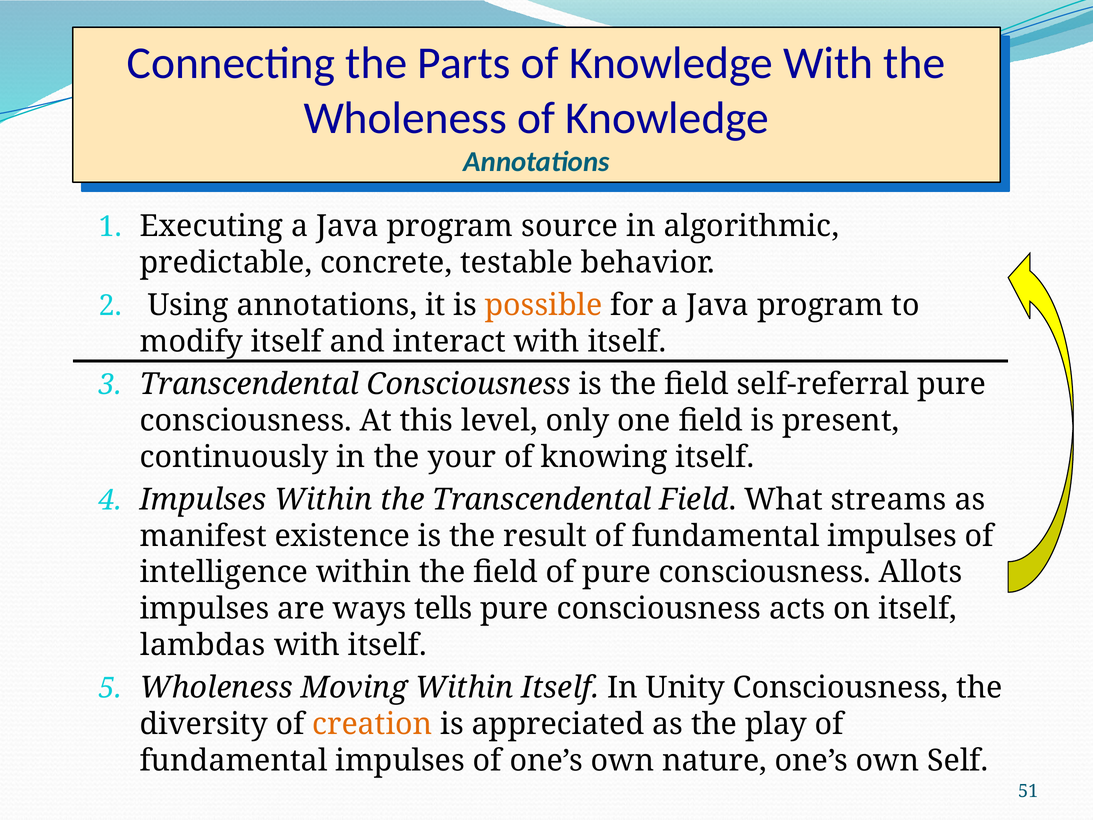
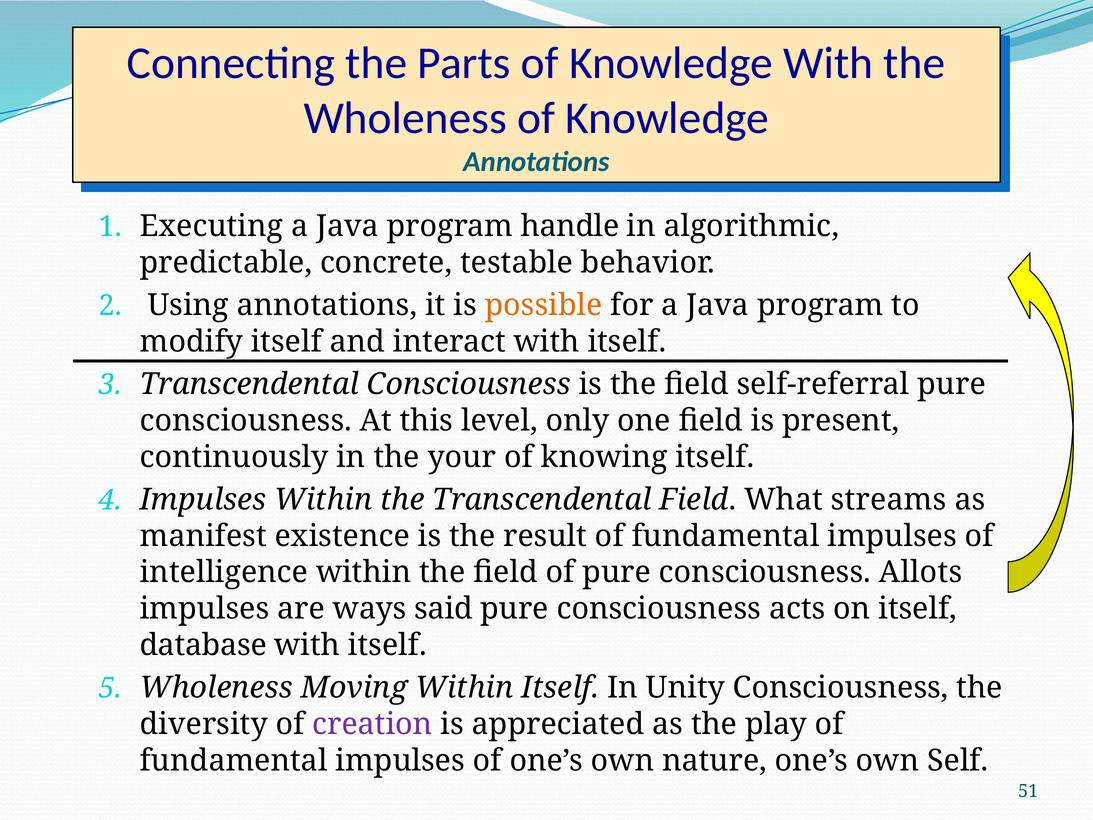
source: source -> handle (570, 226)
tells: tells -> said (444, 609)
lambdas: lambdas -> database (203, 645)
creation colour: orange -> purple (372, 724)
